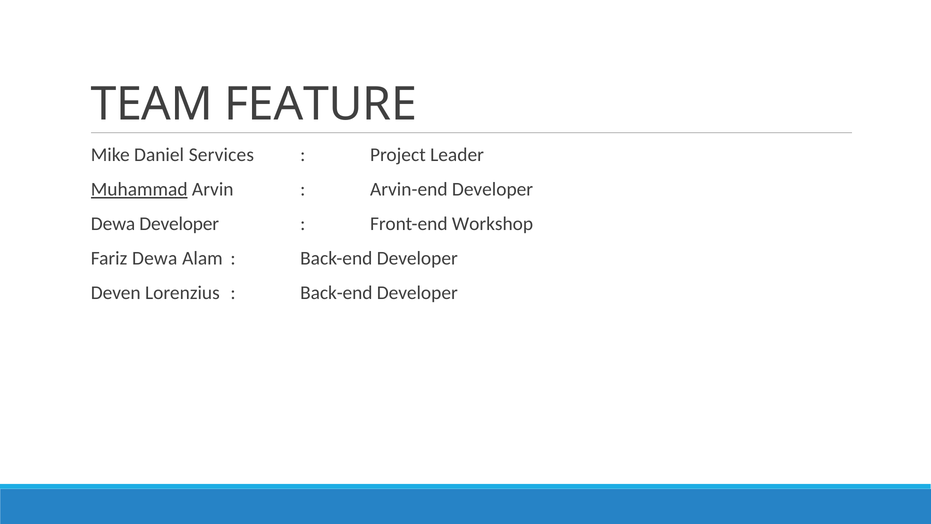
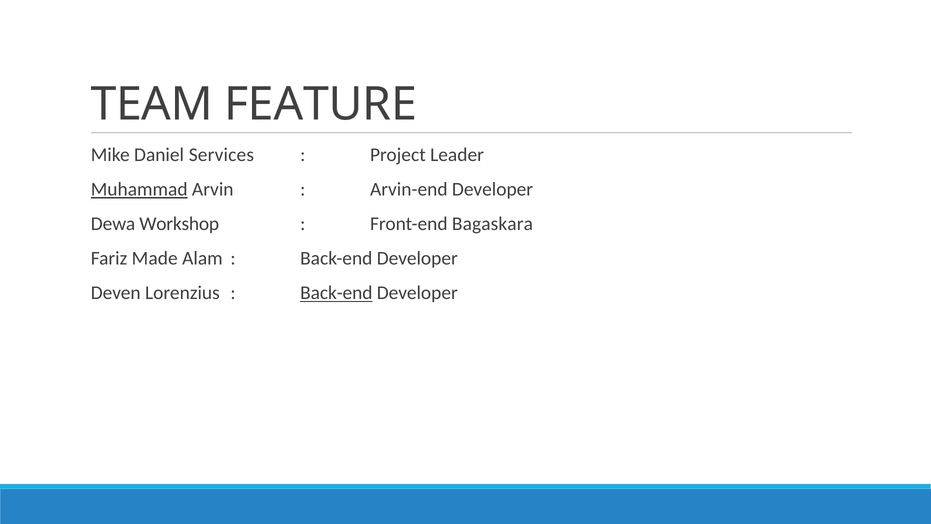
Dewa Developer: Developer -> Workshop (179, 224)
Workshop: Workshop -> Bagaskara (492, 224)
Fariz Dewa: Dewa -> Made (155, 258)
Back-end underline: none -> present (336, 293)
